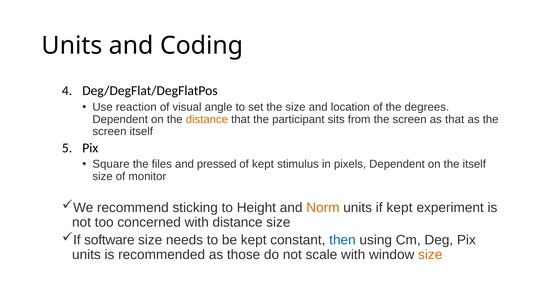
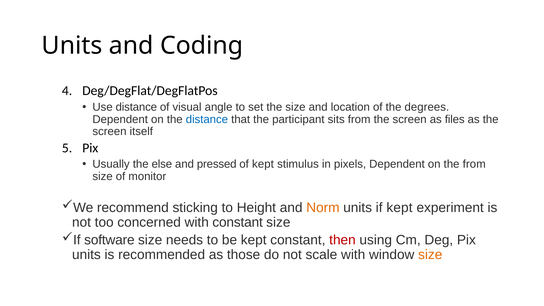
Use reaction: reaction -> distance (136, 107)
distance colour: orange -> blue (207, 119)
as that: that -> files (455, 119)
Square: Square -> Usually (111, 164)
files: files -> else (162, 164)
the itself: itself -> from (474, 164)
with distance: distance -> constant (238, 222)
then colour: blue -> red (342, 240)
